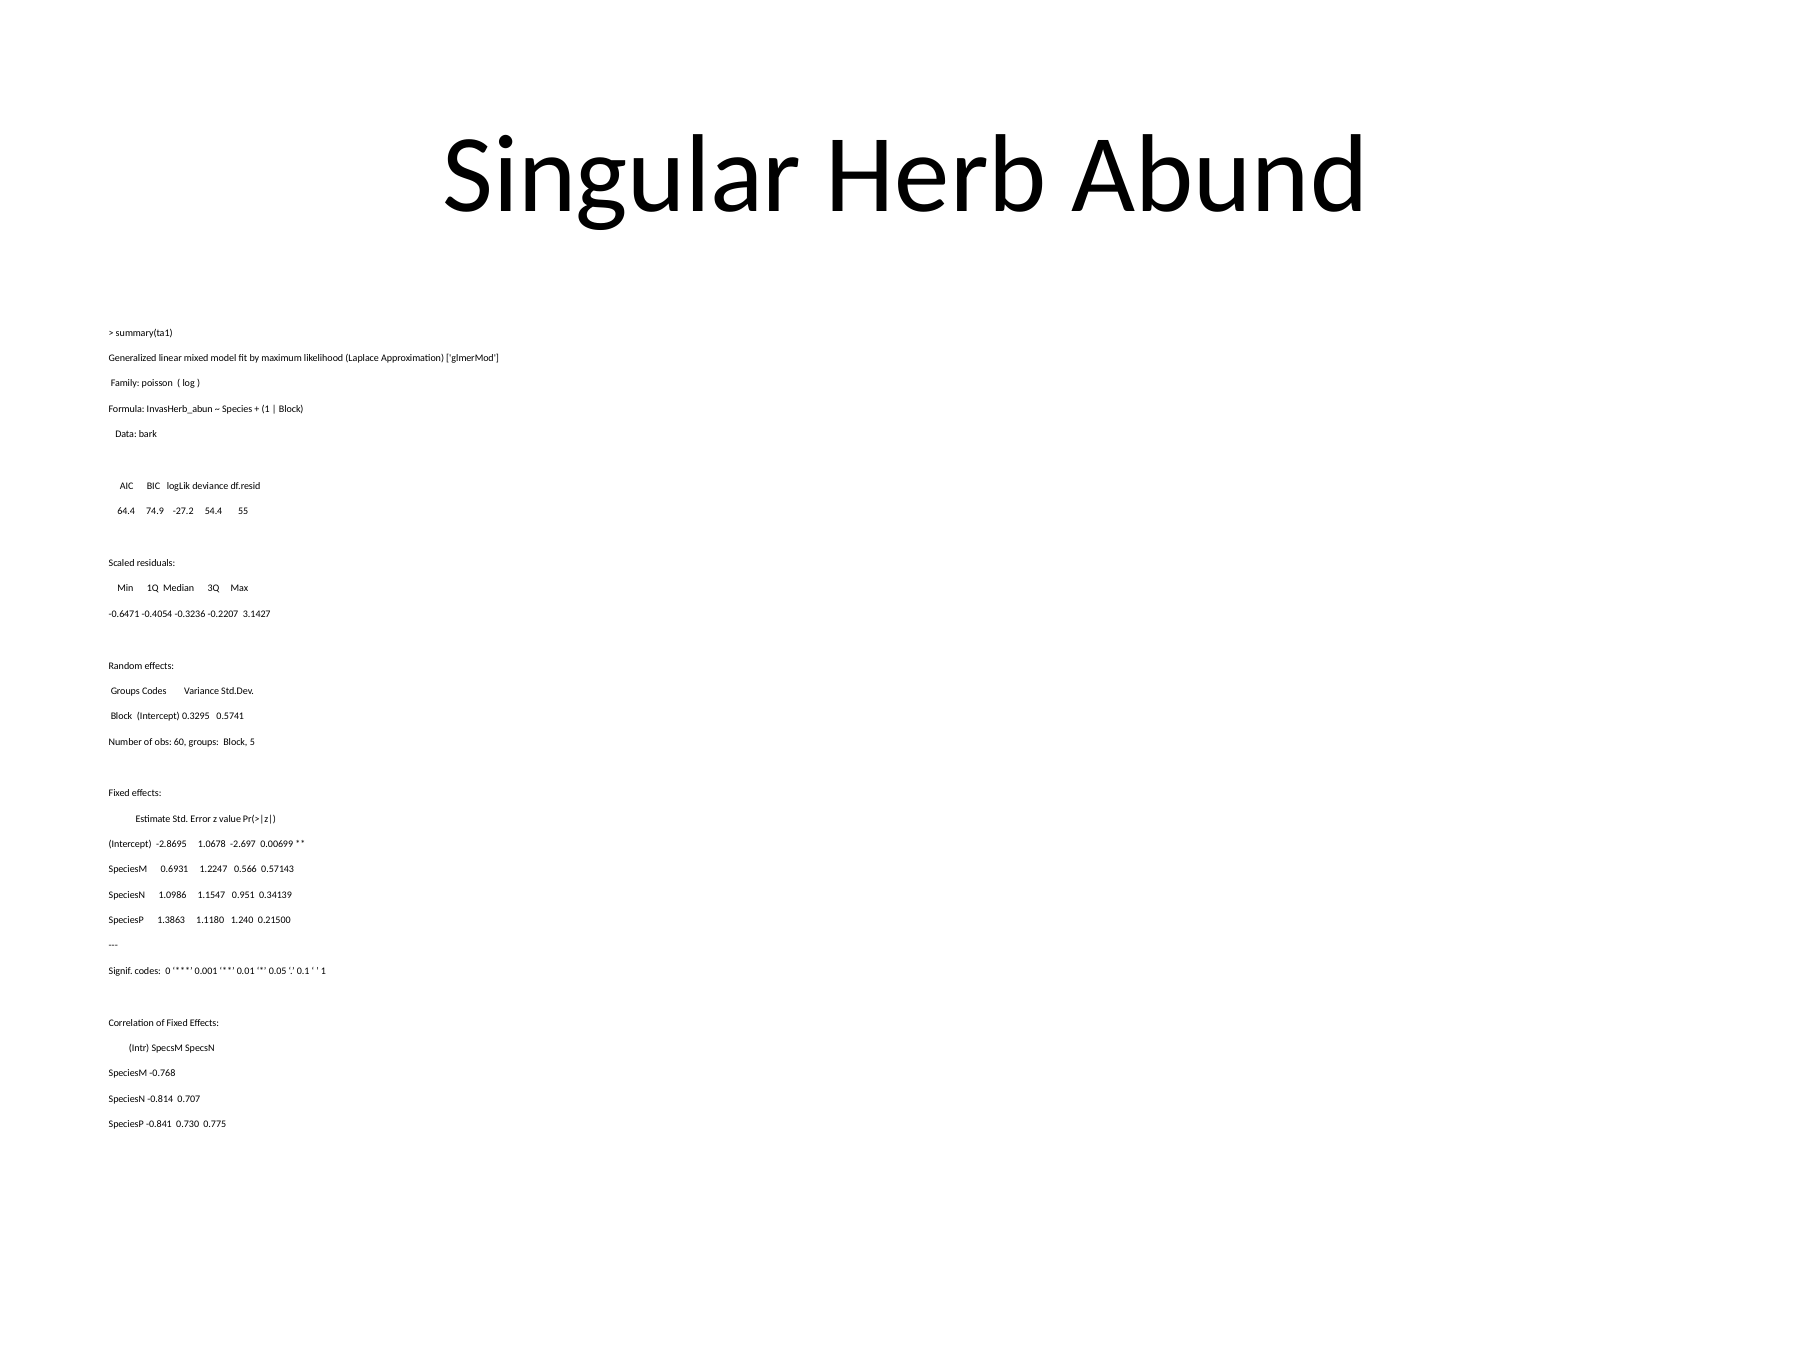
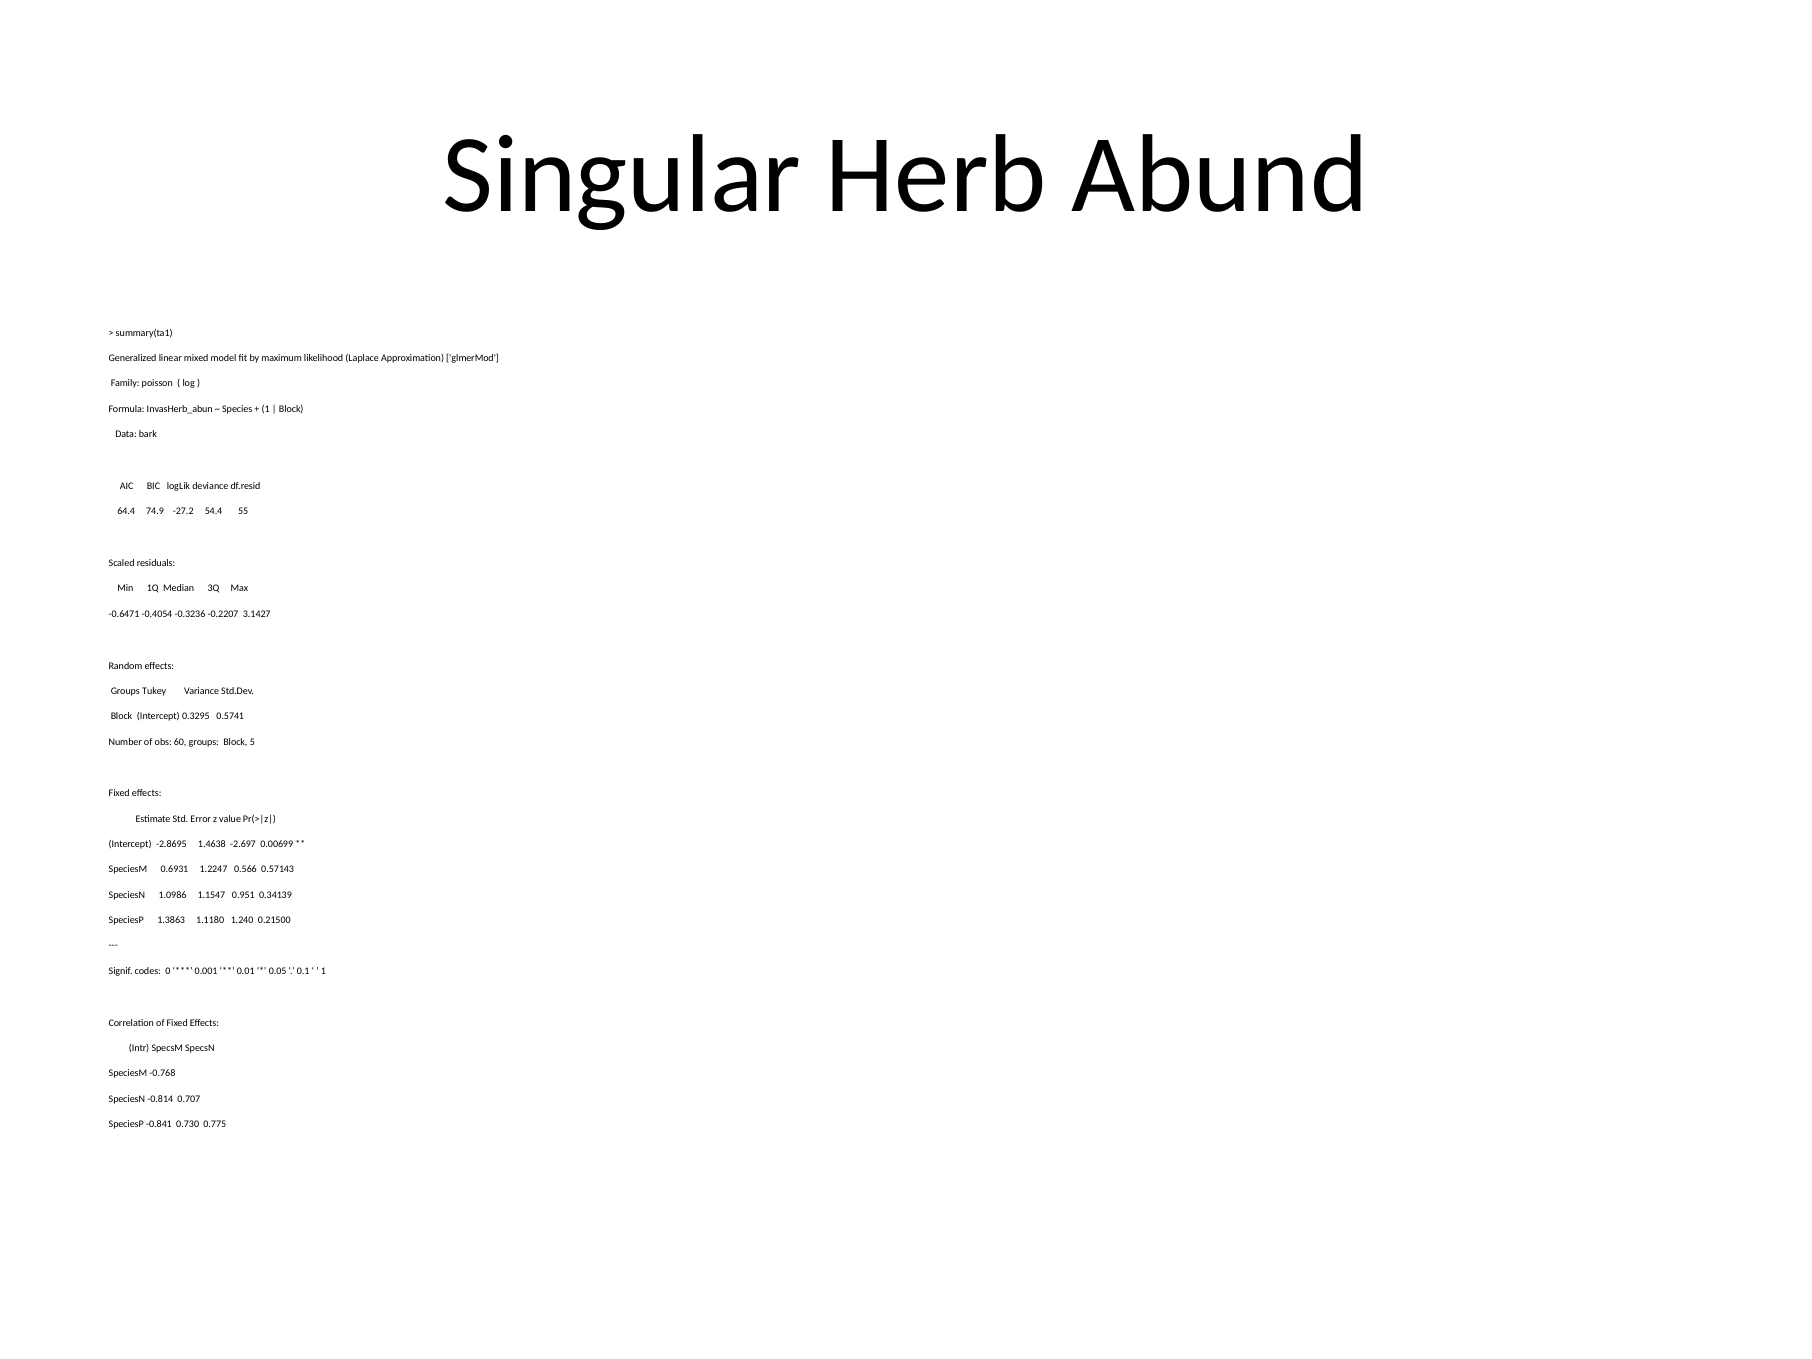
Groups Codes: Codes -> Tukey (154, 691)
1.0678: 1.0678 -> 1.4638 (212, 844)
